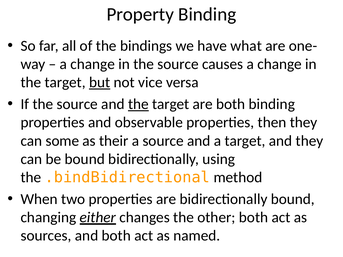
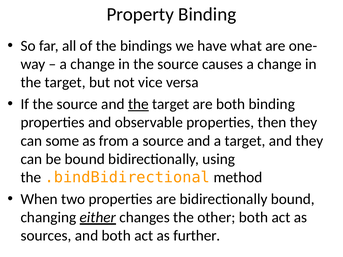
but underline: present -> none (100, 83)
their: their -> from (114, 141)
named: named -> further (197, 236)
